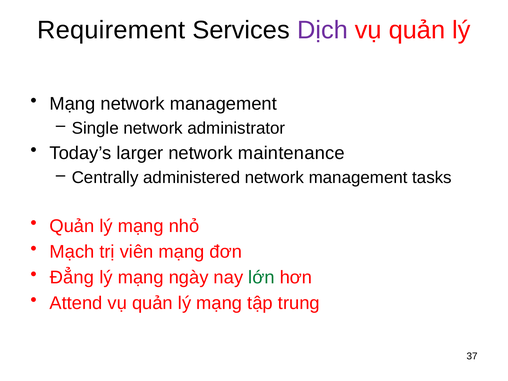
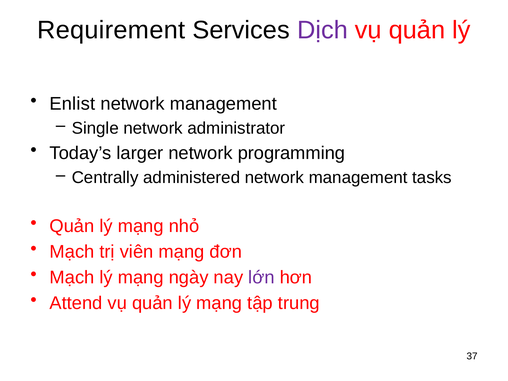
Mạng: Mạng -> Enlist (72, 104)
maintenance: maintenance -> programming (291, 153)
Đẳng: Đẳng -> Mạch (72, 277)
lớn colour: green -> purple (261, 277)
